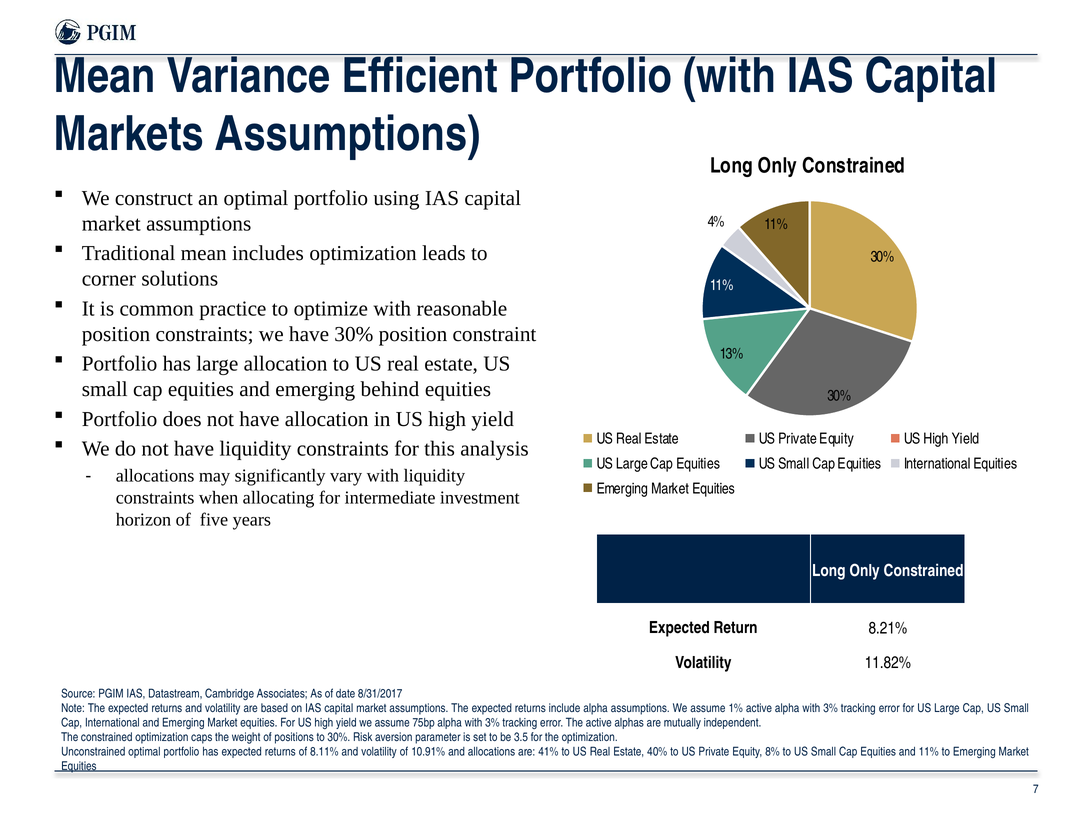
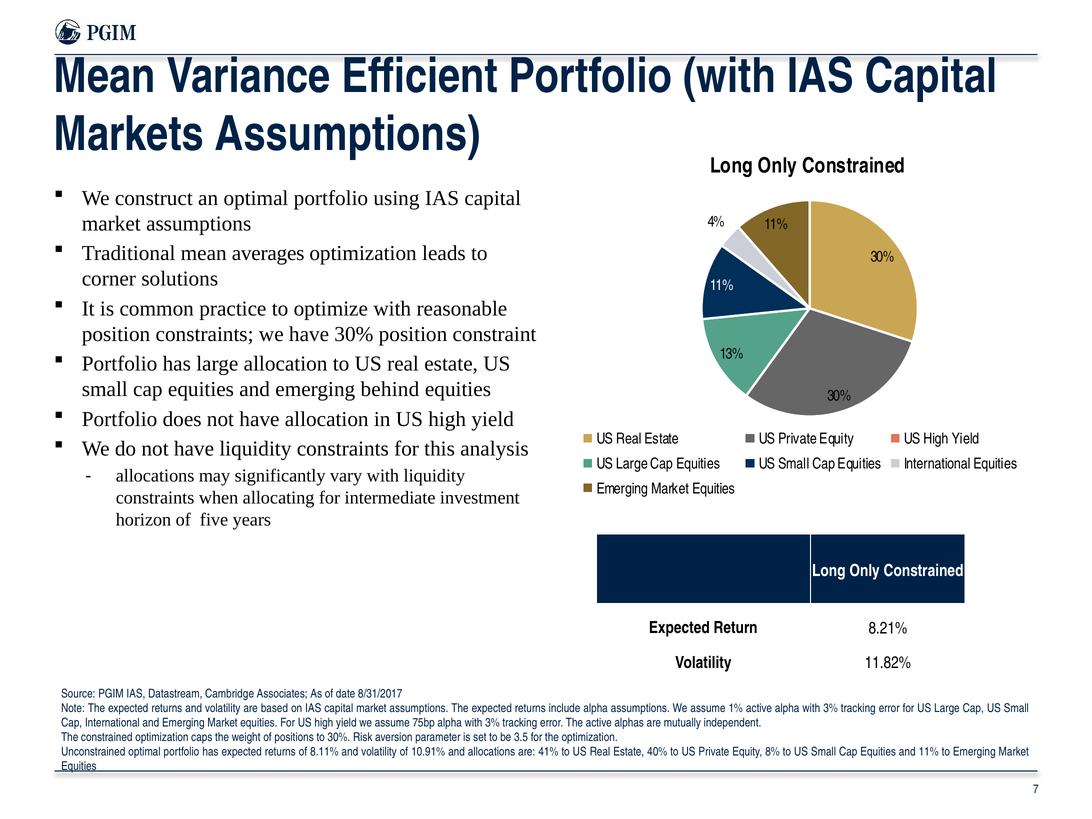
includes: includes -> averages (268, 253)
